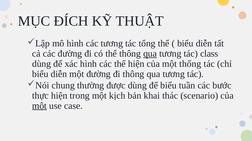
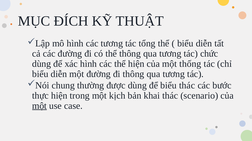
qua underline: present -> none (150, 54)
class: class -> chức (209, 54)
biểu tuần: tuần -> thác (187, 86)
